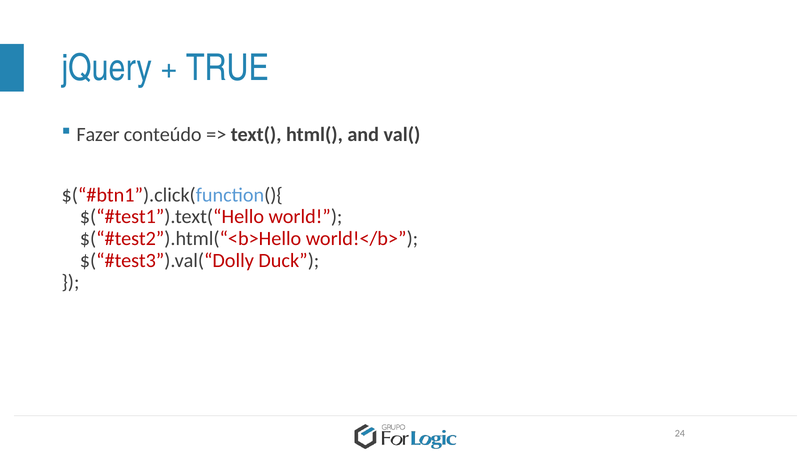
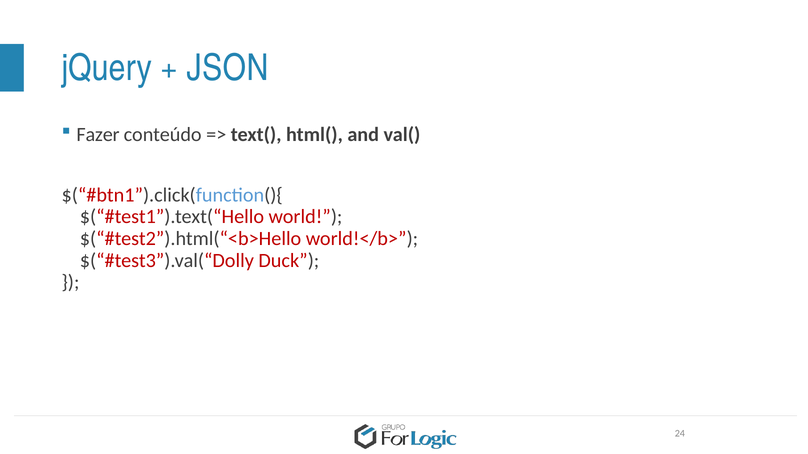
TRUE: TRUE -> JSON (228, 68)
